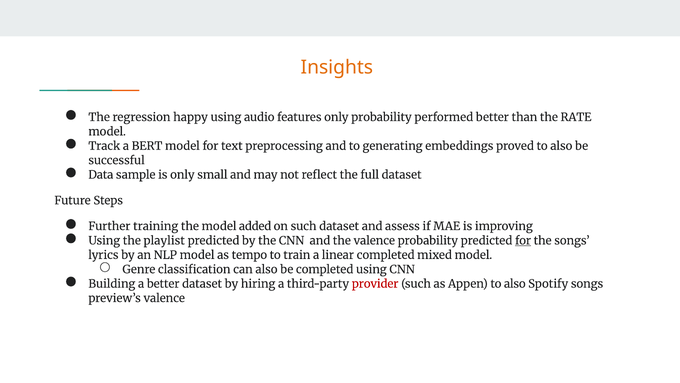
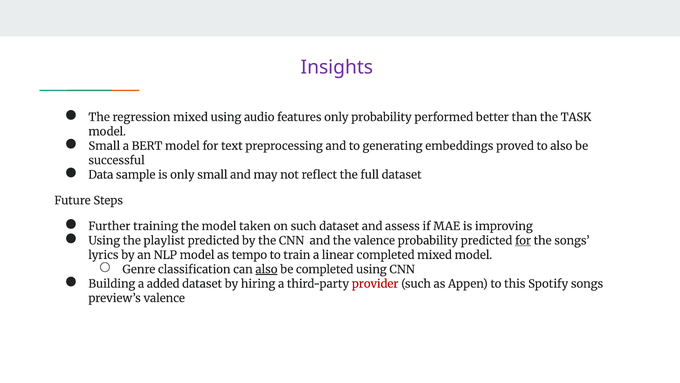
Insights colour: orange -> purple (337, 67)
regression happy: happy -> mixed (191, 117)
RATE: RATE -> TASK (576, 117)
Track: Track -> Small (104, 146)
added: added -> taken (255, 226)
also underline: none -> present (266, 269)
a better: better -> added (163, 284)
Appen to also: also -> this (515, 284)
